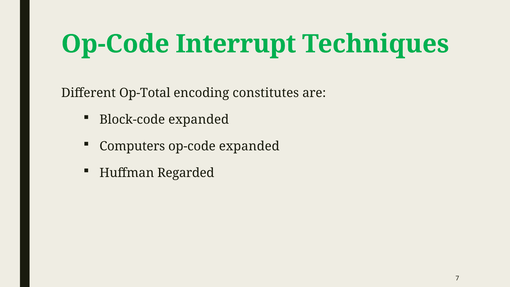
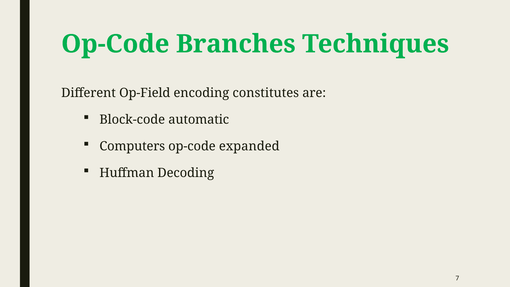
Interrupt: Interrupt -> Branches (236, 44)
Op-Total: Op-Total -> Op-Field (145, 93)
Block-code expanded: expanded -> automatic (199, 120)
Regarded: Regarded -> Decoding (186, 173)
